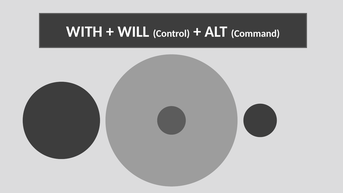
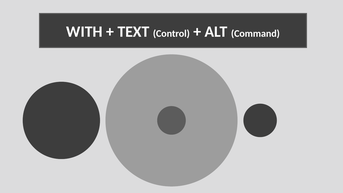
WILL: WILL -> TEXT (133, 32)
